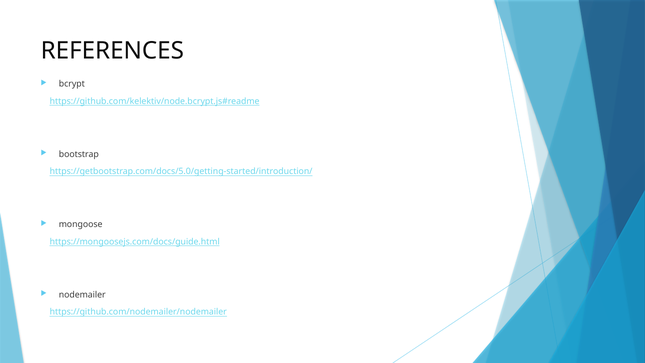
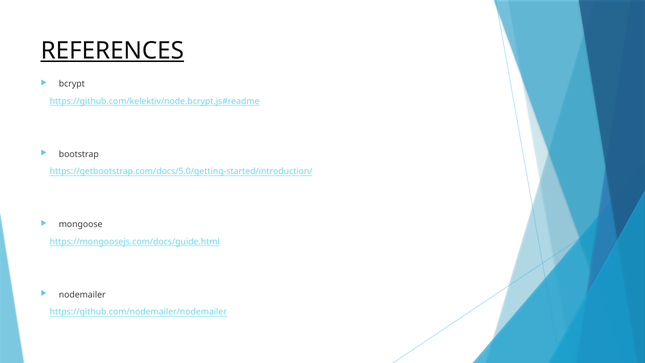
REFERENCES underline: none -> present (112, 51)
